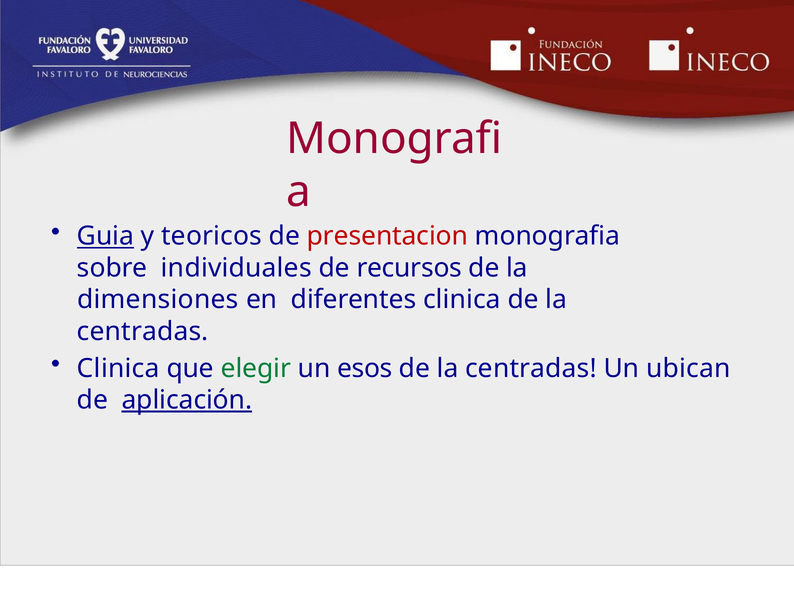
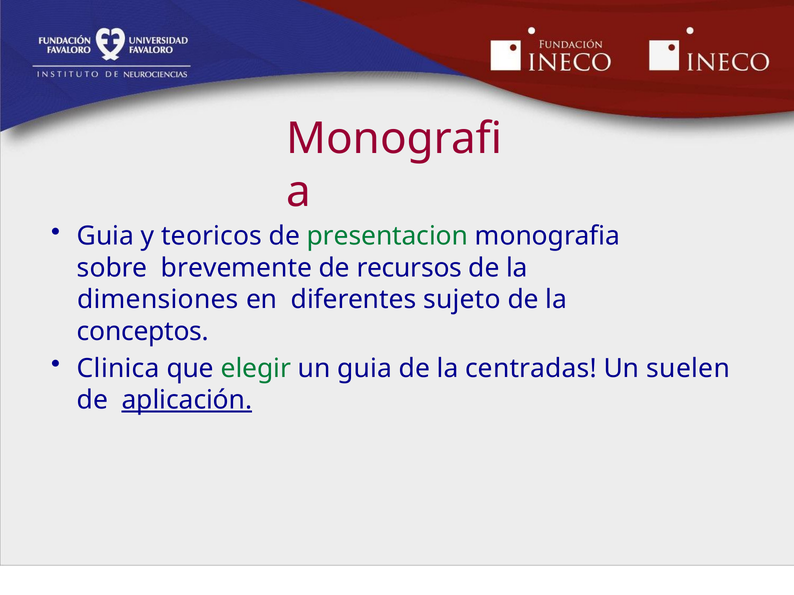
Guia underline: present -> none (105, 236)
presentacion colour: red -> green (387, 236)
individuales: individuales -> brevemente (236, 268)
diferentes clinica: clinica -> sujeto (462, 300)
centradas: centradas -> conceptos (143, 332)
un esos: esos -> guia (365, 369)
ubican: ubican -> suelen (688, 369)
